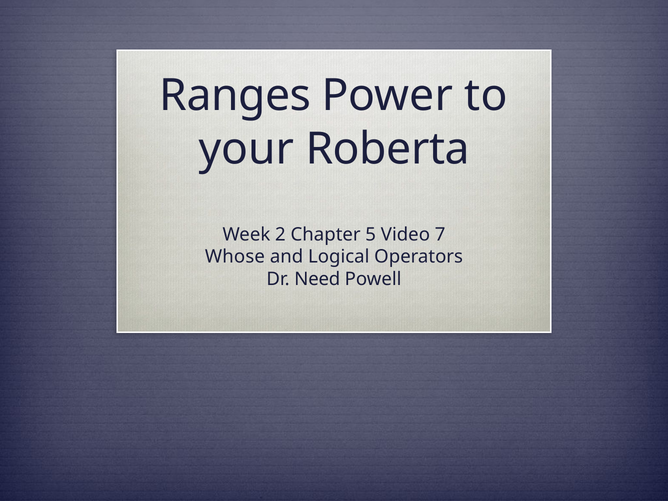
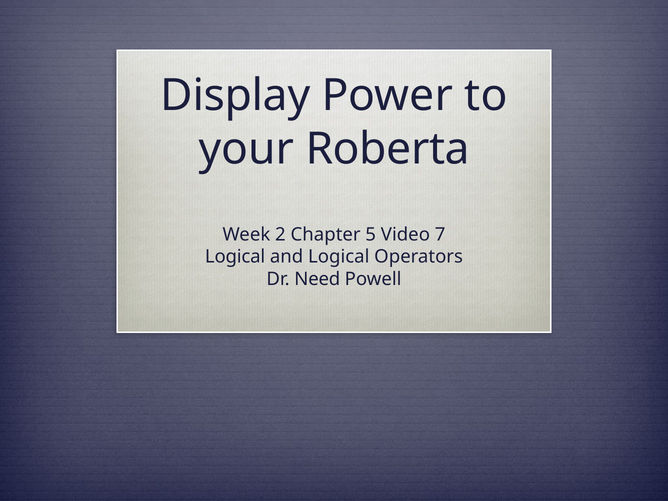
Ranges: Ranges -> Display (235, 95)
Whose: Whose -> Logical (235, 257)
